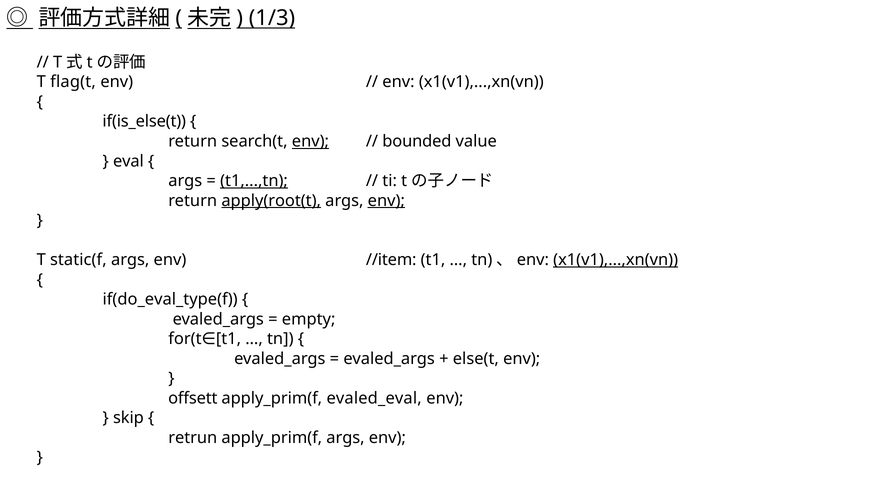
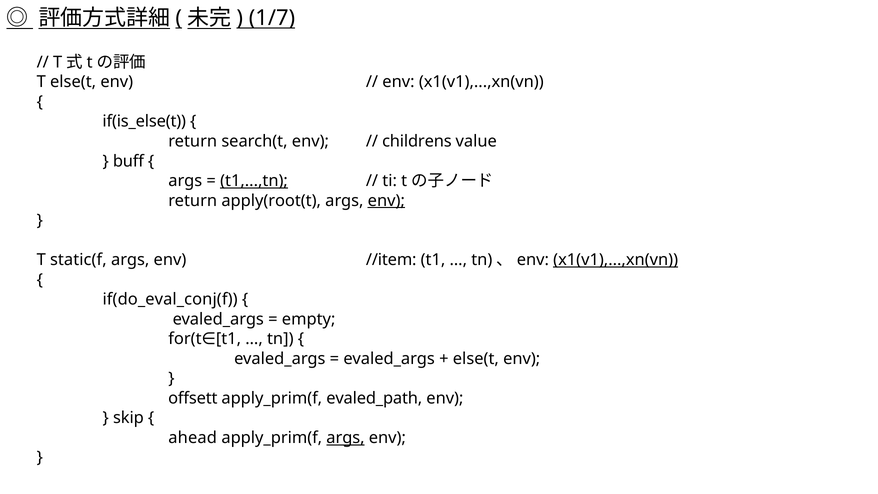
1/3: 1/3 -> 1/7 (272, 18)
T flag(t: flag(t -> else(t (73, 82)
env underline: present -> none (310, 141)
bounded: bounded -> childrens (417, 141)
eval: eval -> buff (128, 161)
apply(root(t underline: present -> none (271, 201)
if(do_eval_type(f: if(do_eval_type(f -> if(do_eval_conj(f (170, 299)
evaled_eval: evaled_eval -> evaled_path (374, 398)
retrun: retrun -> ahead (193, 438)
args underline: none -> present (345, 438)
